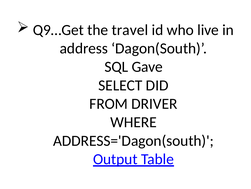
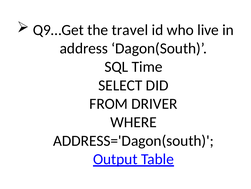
Gave: Gave -> Time (147, 67)
